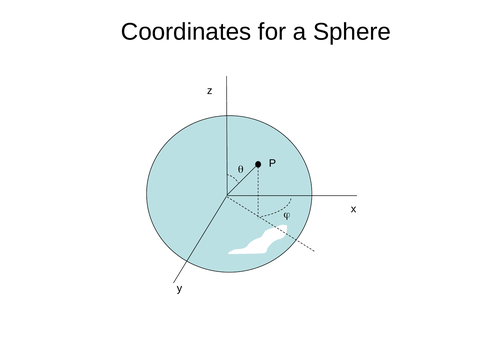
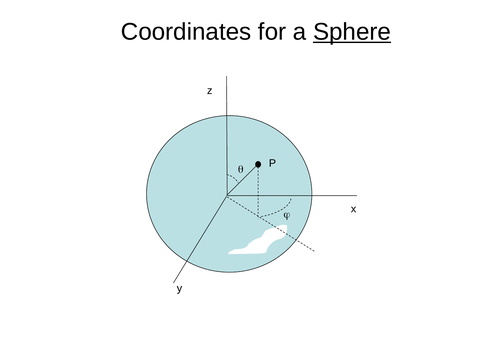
Sphere underline: none -> present (352, 32)
